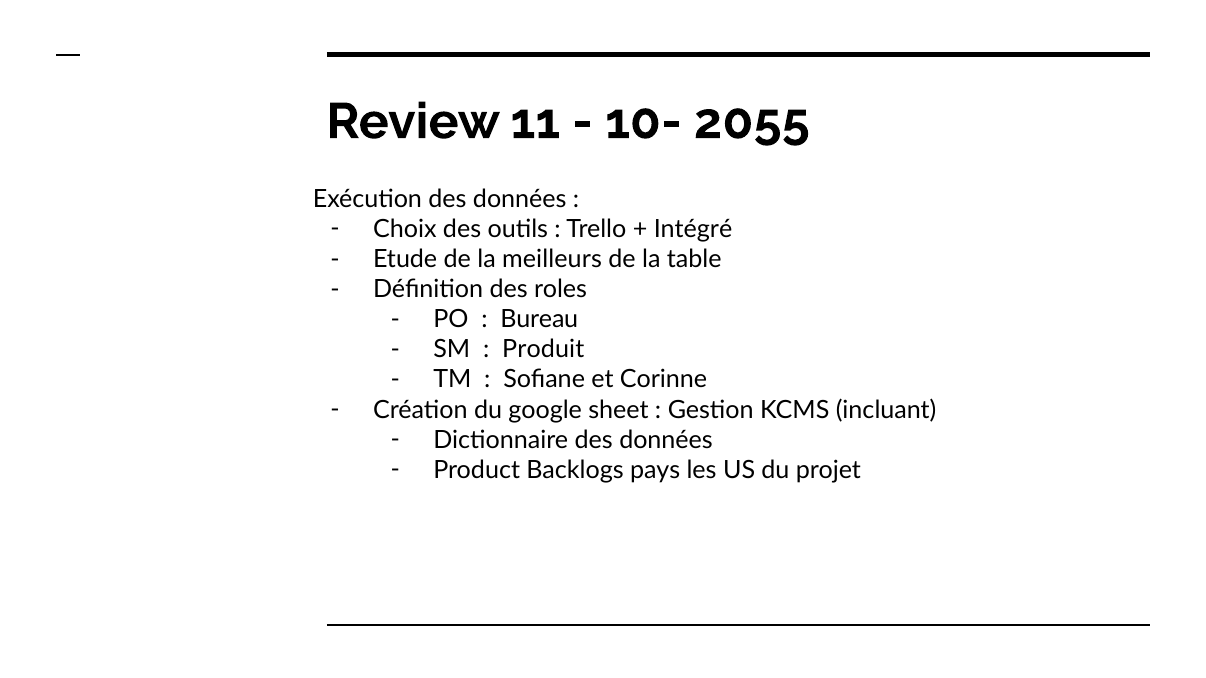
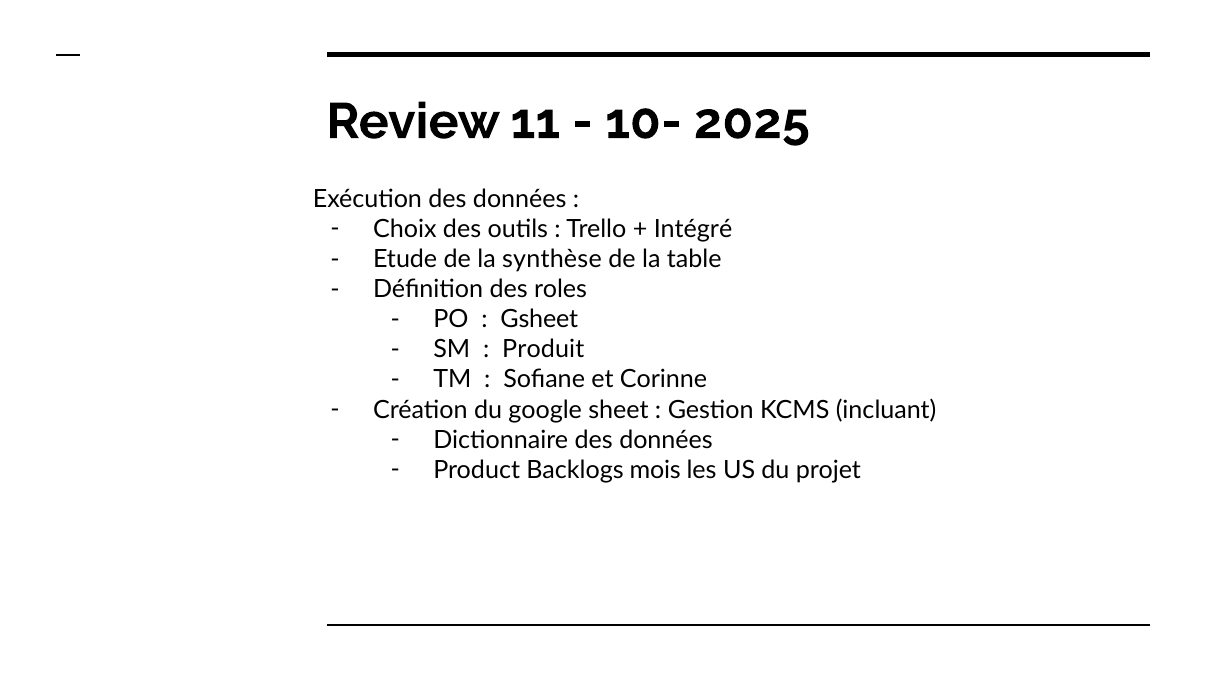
2055: 2055 -> 2025 (752, 122)
meilleurs: meilleurs -> synthèse (552, 259)
Bureau: Bureau -> Gsheet (539, 320)
pays: pays -> mois (655, 470)
